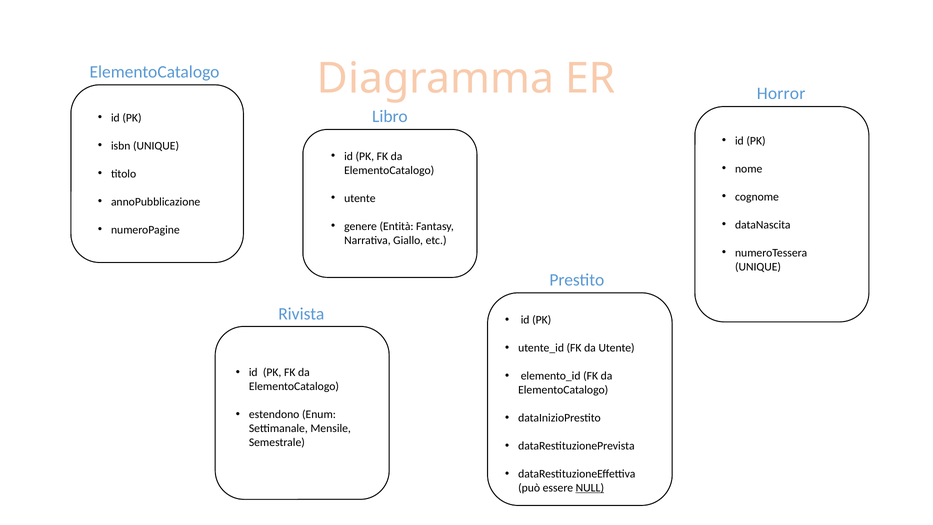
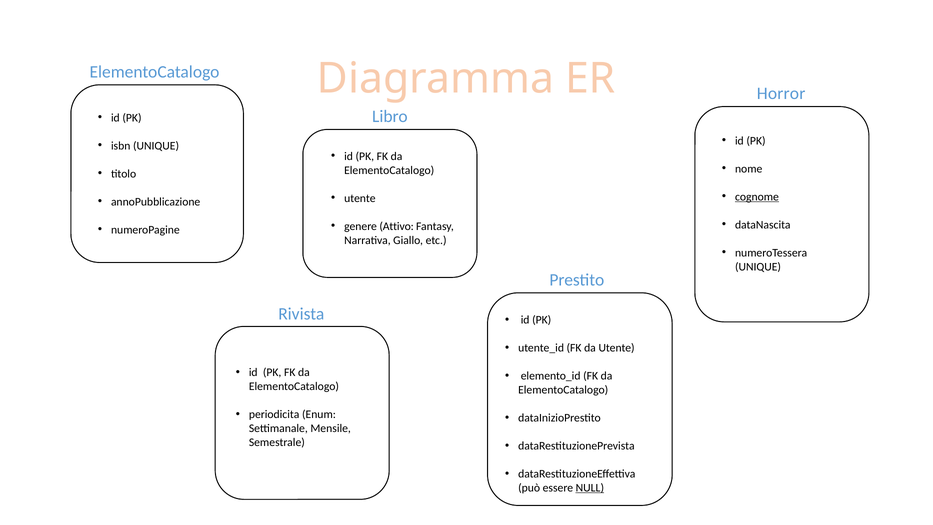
cognome underline: none -> present (757, 197)
Entità: Entità -> Attivo (397, 226)
estendono: estendono -> periodicita (274, 414)
